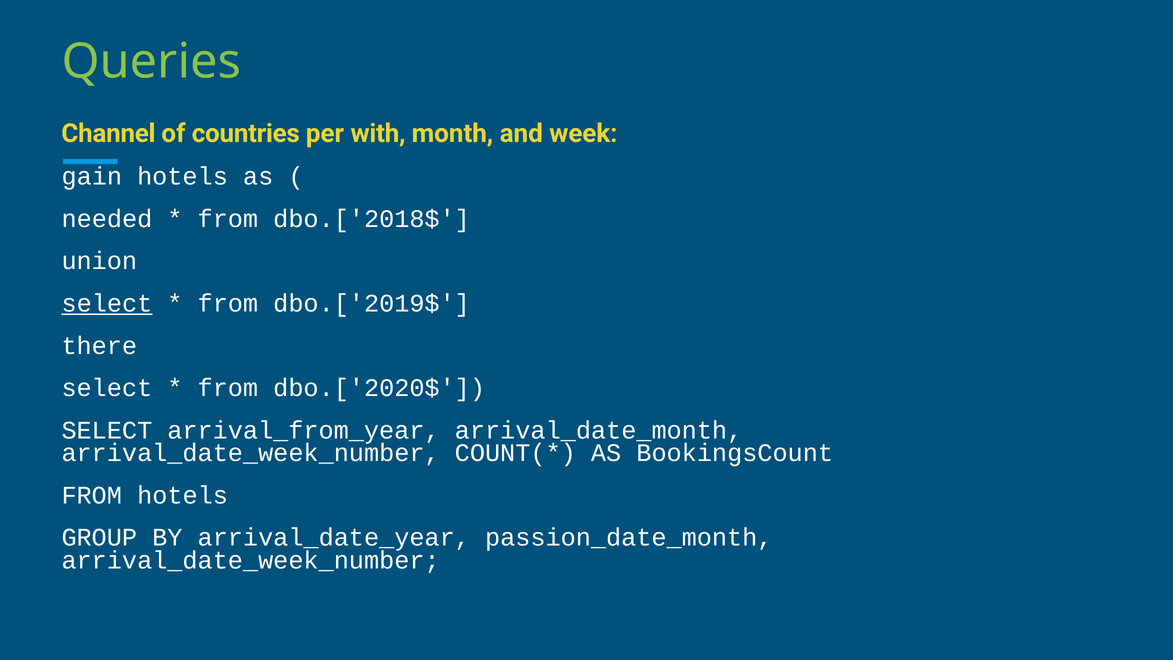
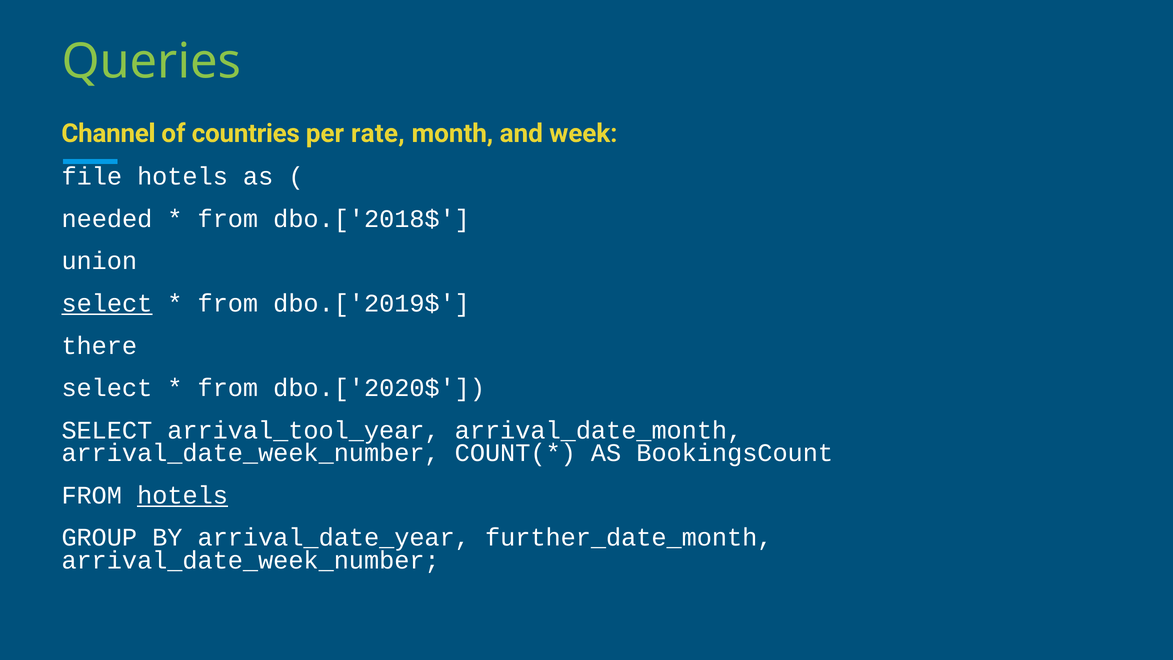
with: with -> rate (378, 133)
gain: gain -> file (92, 177)
arrival_from_year: arrival_from_year -> arrival_tool_year (303, 430)
hotels underline: none -> present (183, 495)
passion_date_month: passion_date_month -> further_date_month (629, 537)
